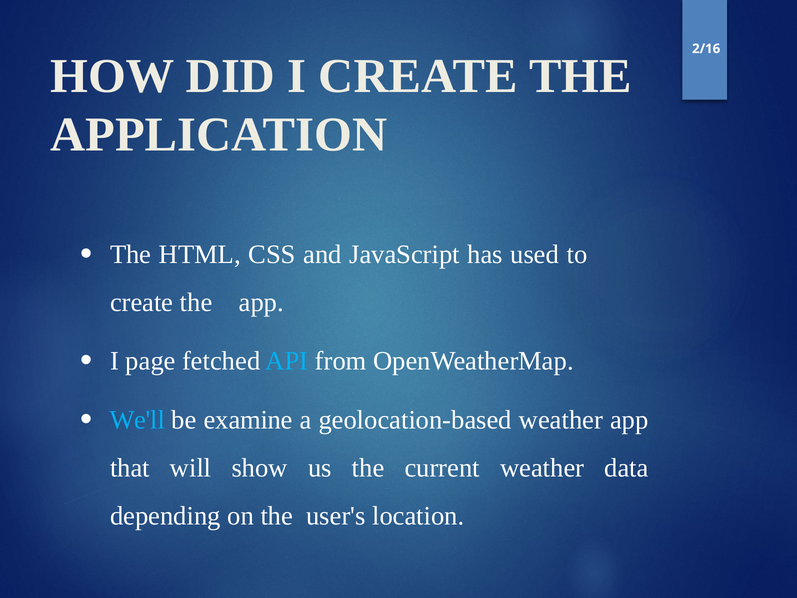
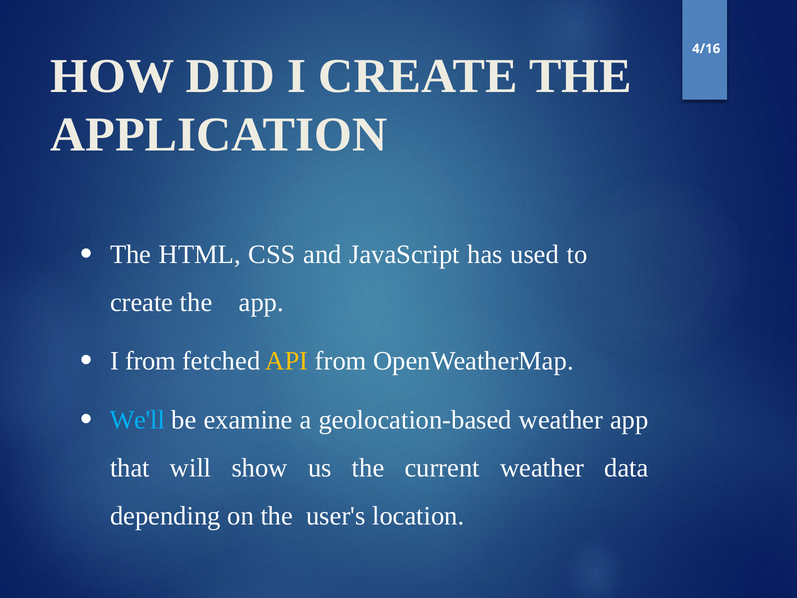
2/16: 2/16 -> 4/16 (706, 49)
I page: page -> from (151, 361)
API colour: light blue -> yellow (287, 361)
